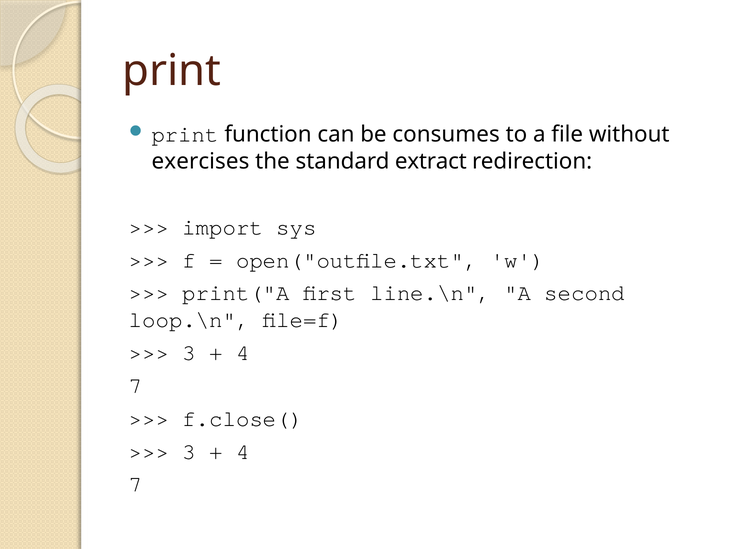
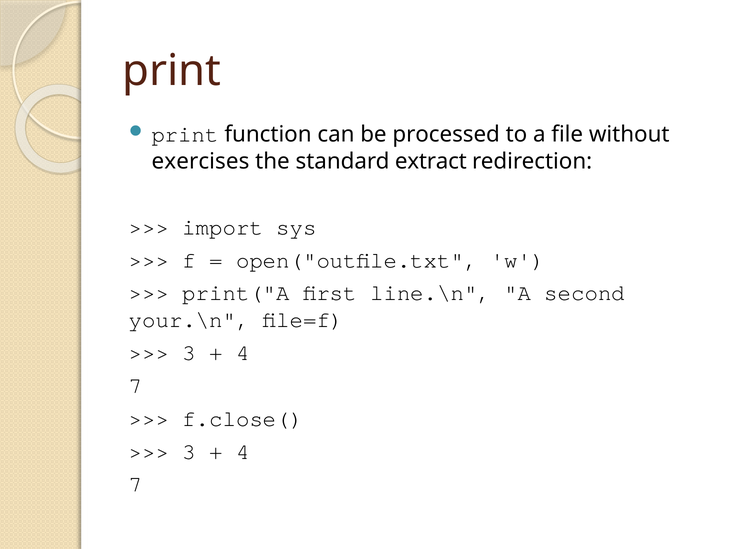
consumes: consumes -> processed (446, 135)
loop.\n: loop.\n -> your.\n (189, 320)
